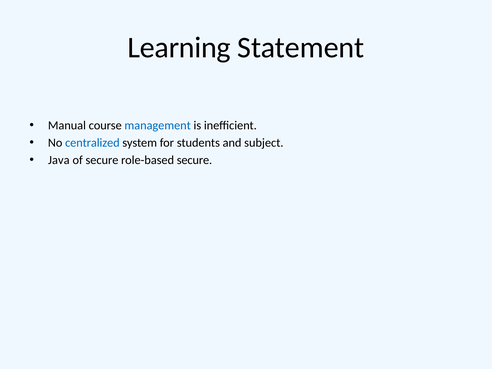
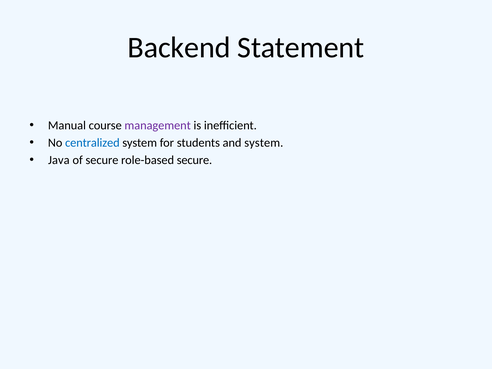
Learning: Learning -> Backend (179, 48)
management colour: blue -> purple (158, 126)
and subject: subject -> system (264, 143)
